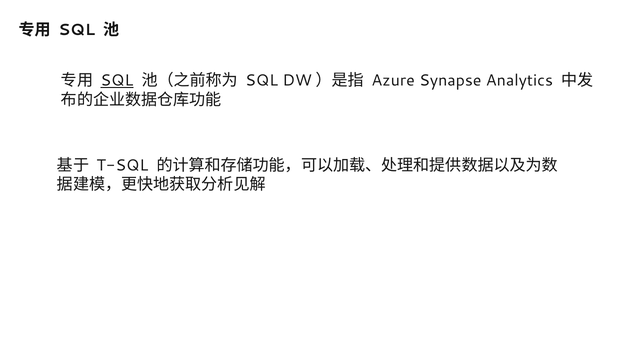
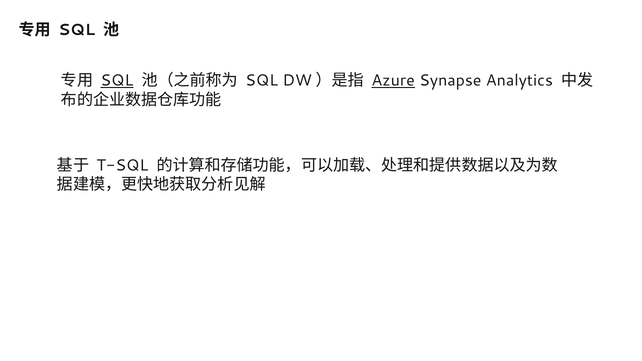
Azure underline: none -> present (393, 80)
